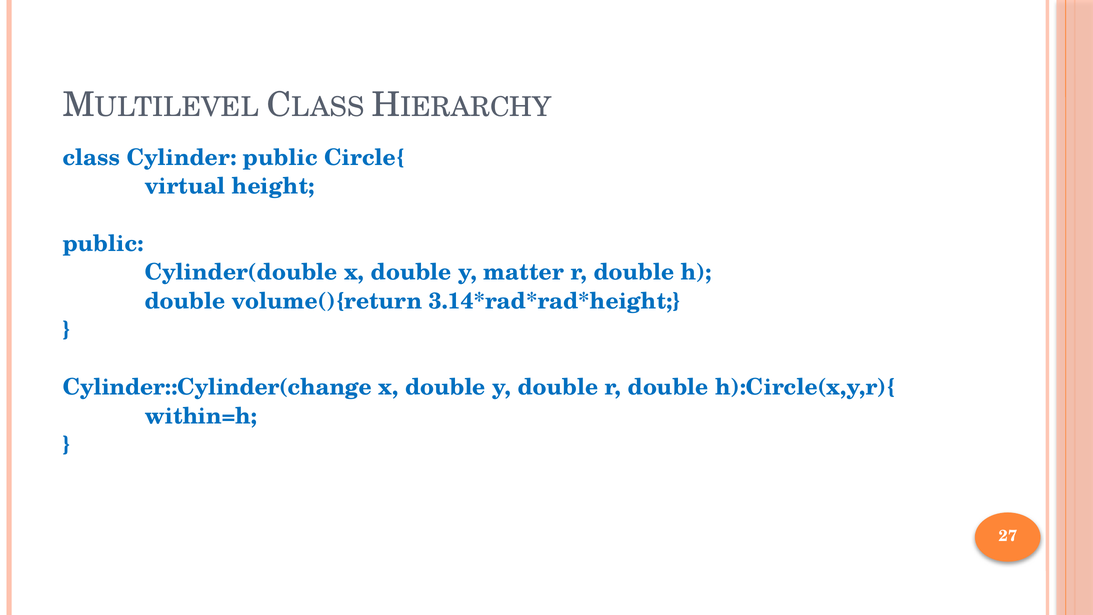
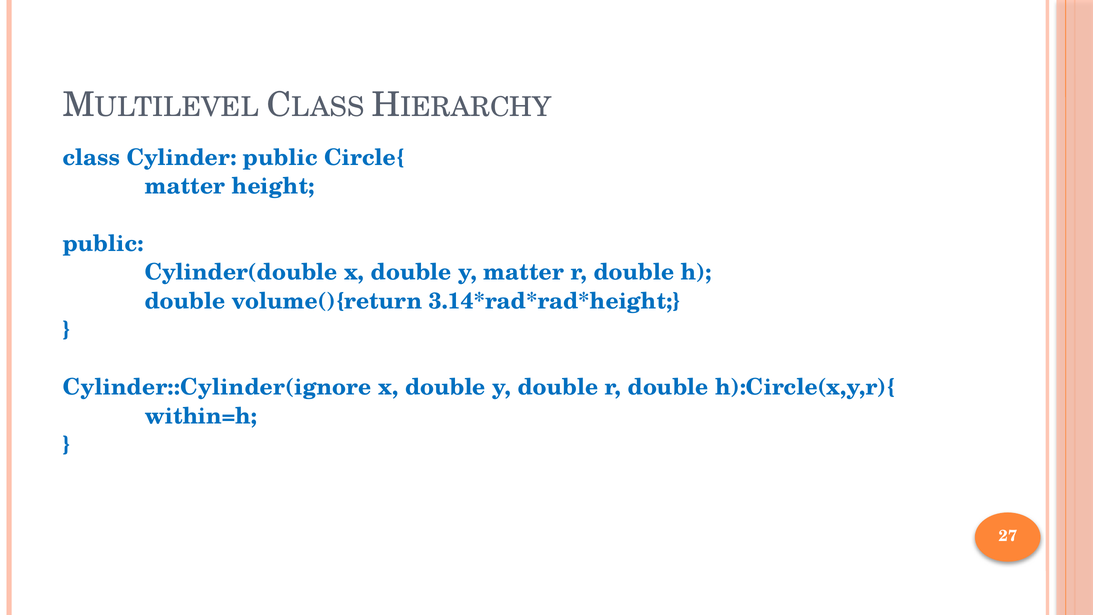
virtual: virtual -> matter (185, 186)
Cylinder::Cylinder(change: Cylinder::Cylinder(change -> Cylinder::Cylinder(ignore (217, 387)
